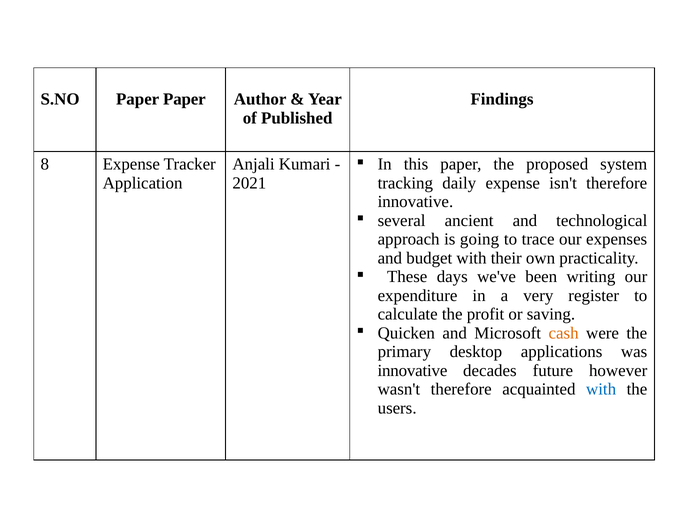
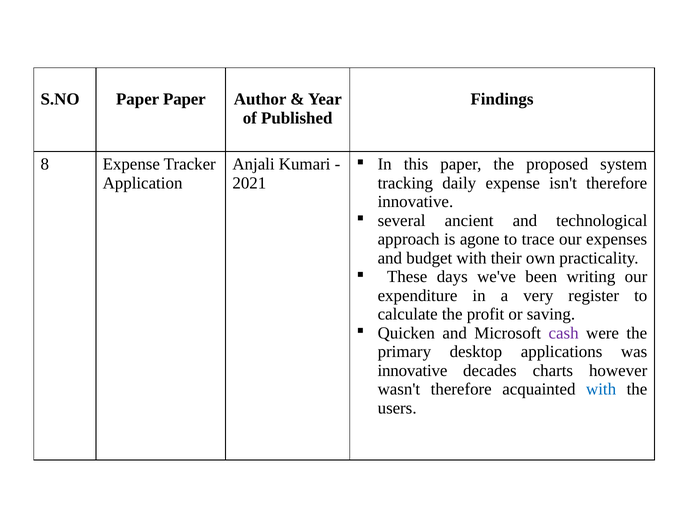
going: going -> agone (480, 239)
cash colour: orange -> purple (564, 333)
future: future -> charts (553, 370)
